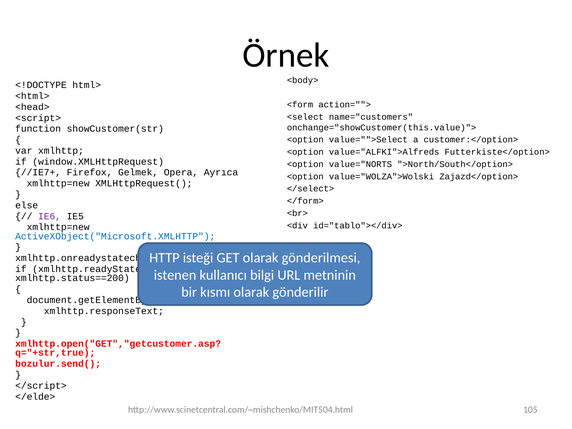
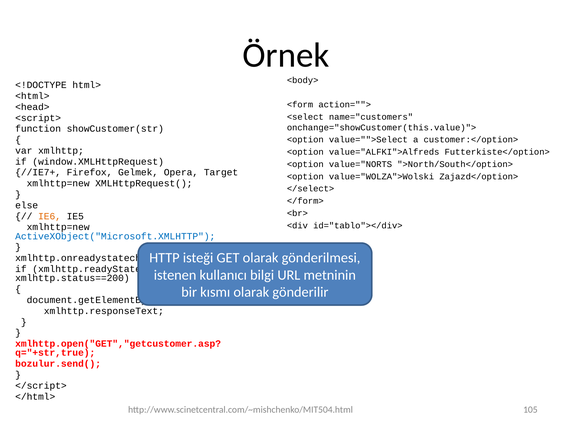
Ayrıca: Ayrıca -> Target (221, 173)
IE6 colour: purple -> orange (50, 216)
</elde>: </elde> -> </html> (35, 397)
